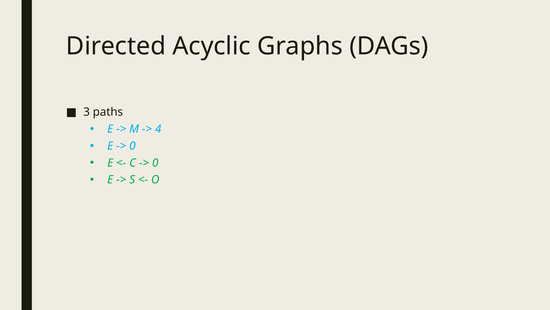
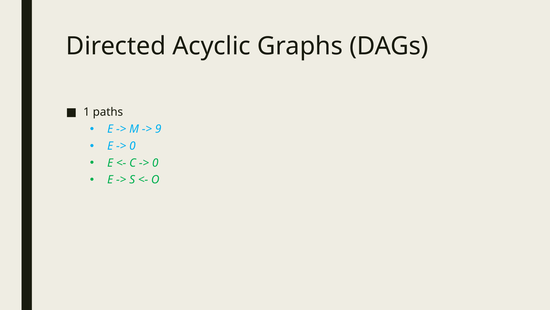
3: 3 -> 1 (87, 112)
4: 4 -> 9 (158, 129)
